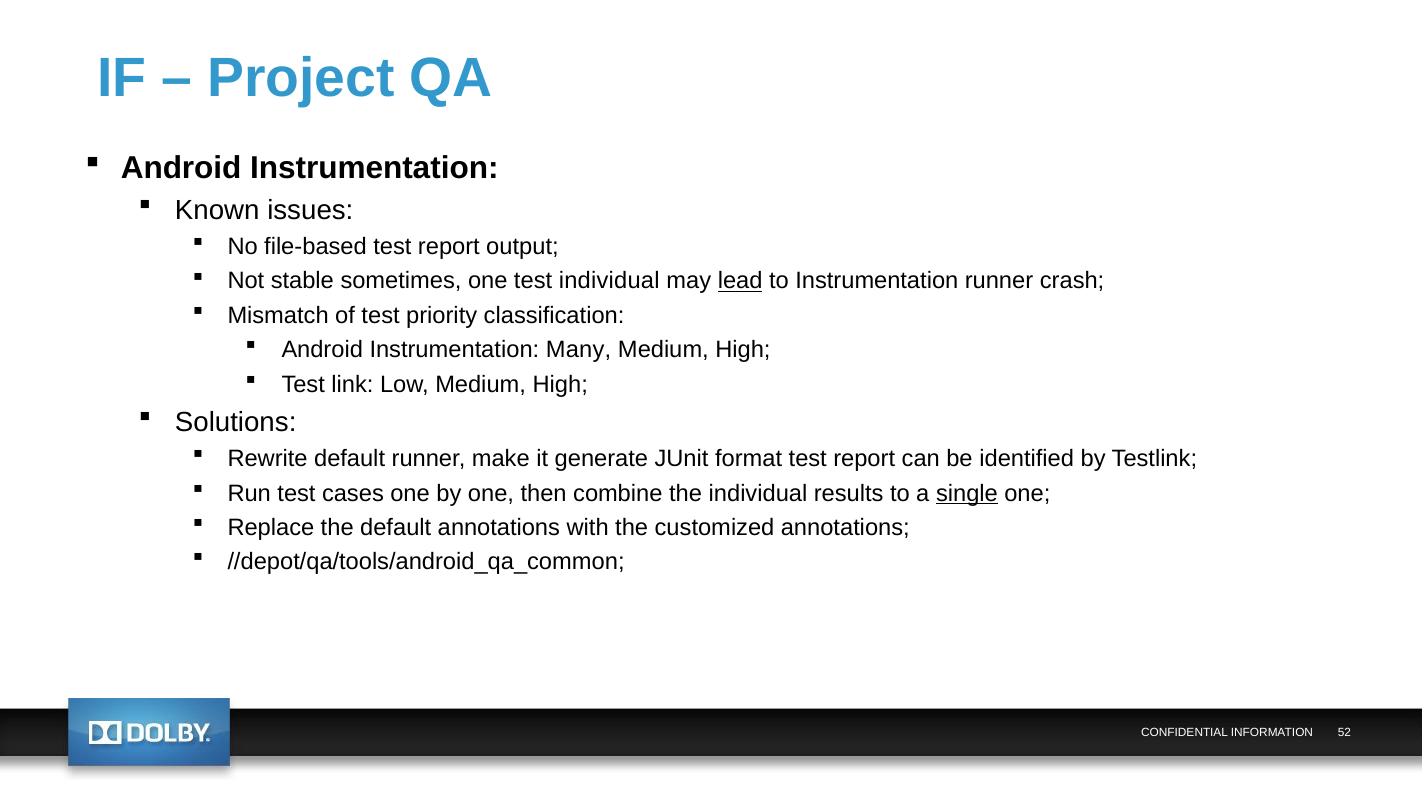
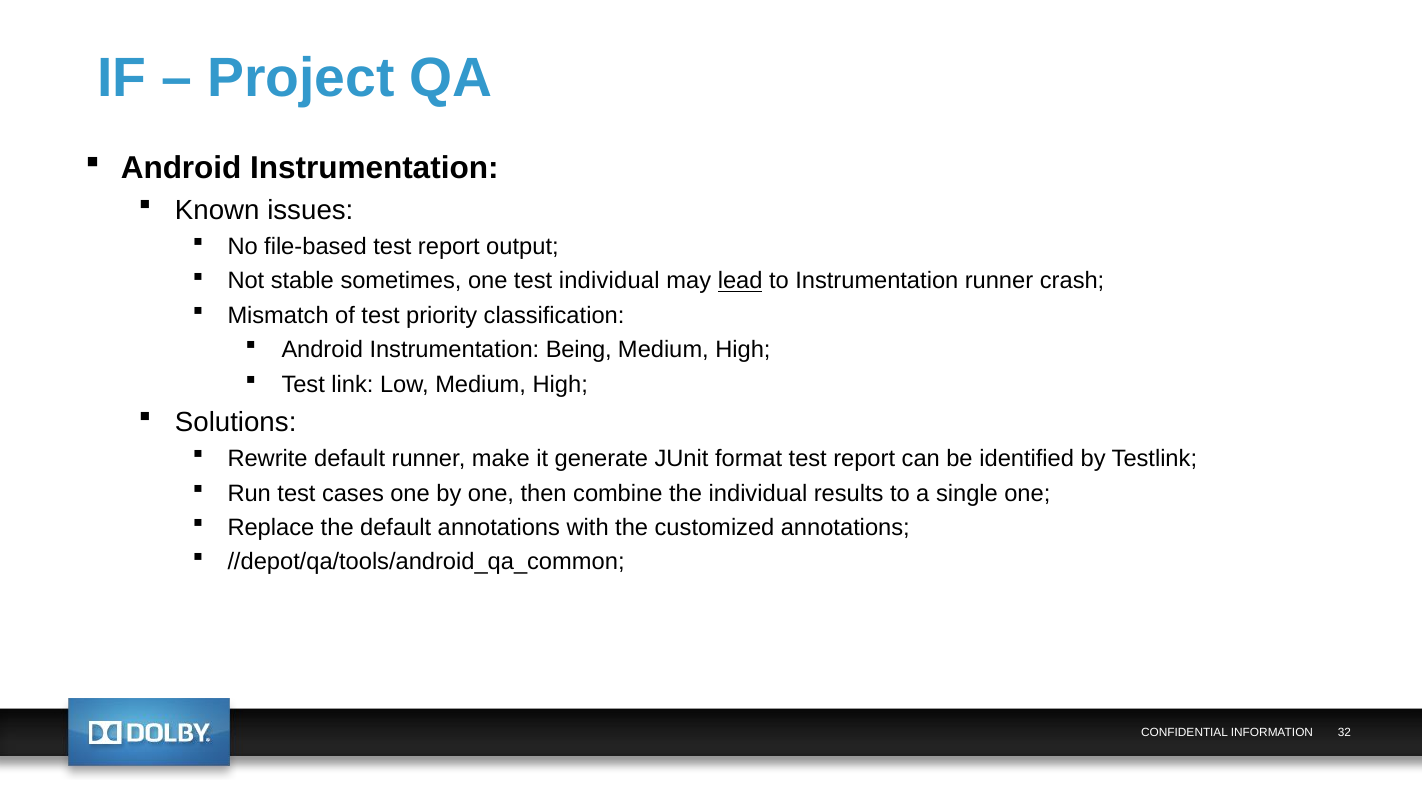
Many: Many -> Being (579, 350)
single underline: present -> none (967, 493)
52: 52 -> 32 (1344, 732)
